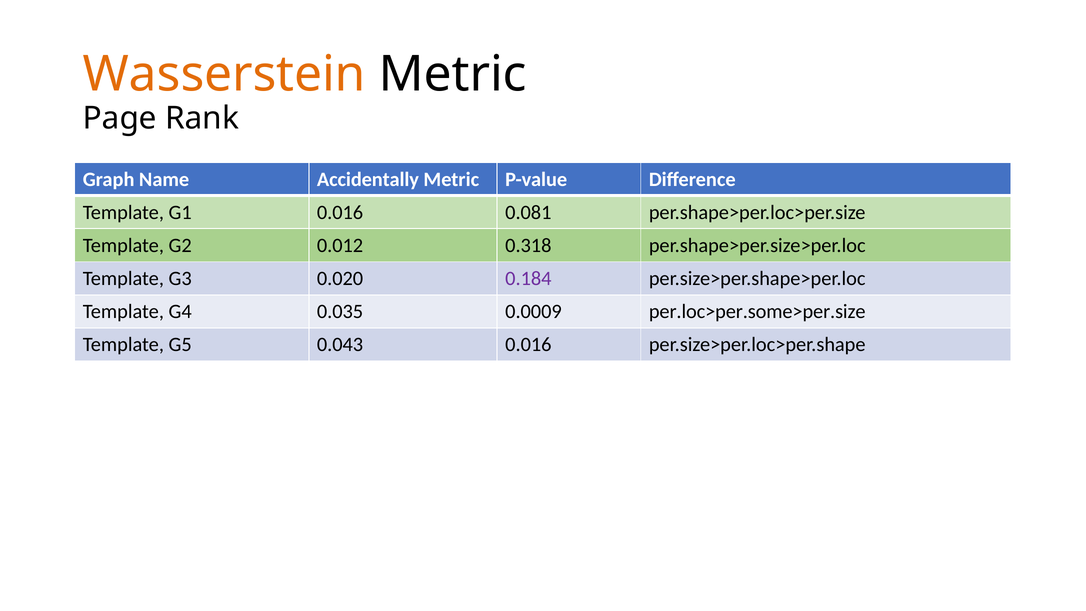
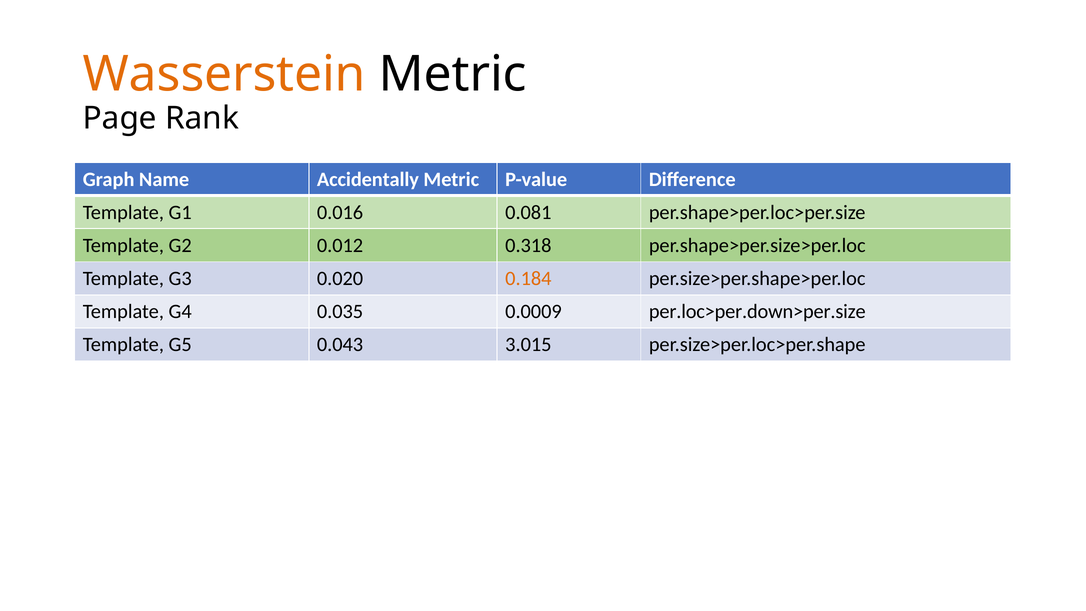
0.184 colour: purple -> orange (528, 278)
per.loc>per.some>per.size: per.loc>per.some>per.size -> per.loc>per.down>per.size (757, 311)
0.043 0.016: 0.016 -> 3.015 (528, 345)
